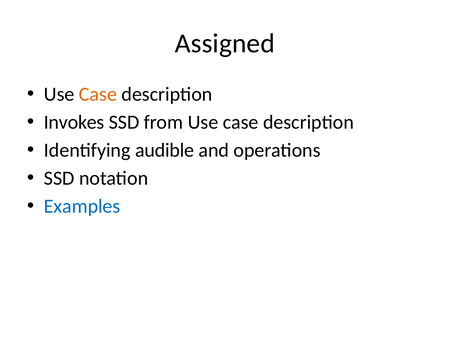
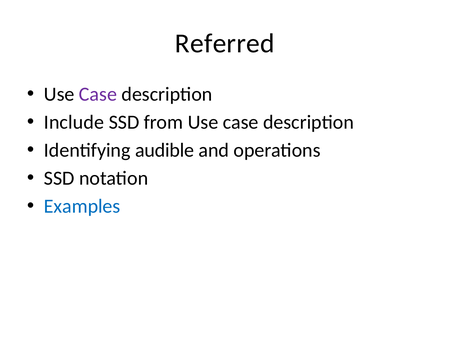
Assigned: Assigned -> Referred (225, 44)
Case colour: orange -> purple (98, 94)
Invokes: Invokes -> Include (74, 122)
